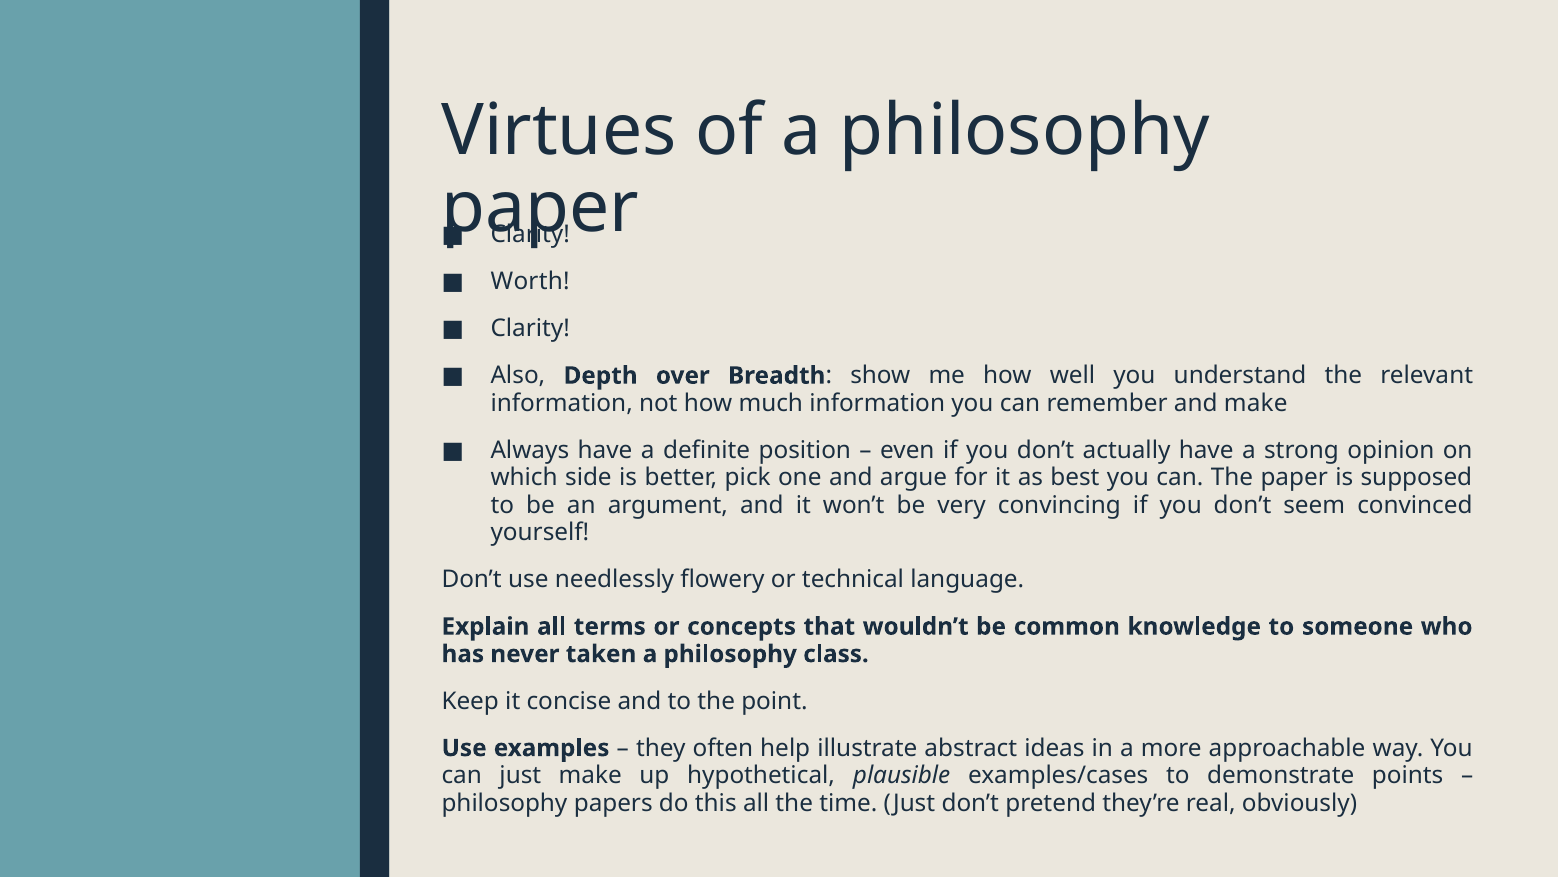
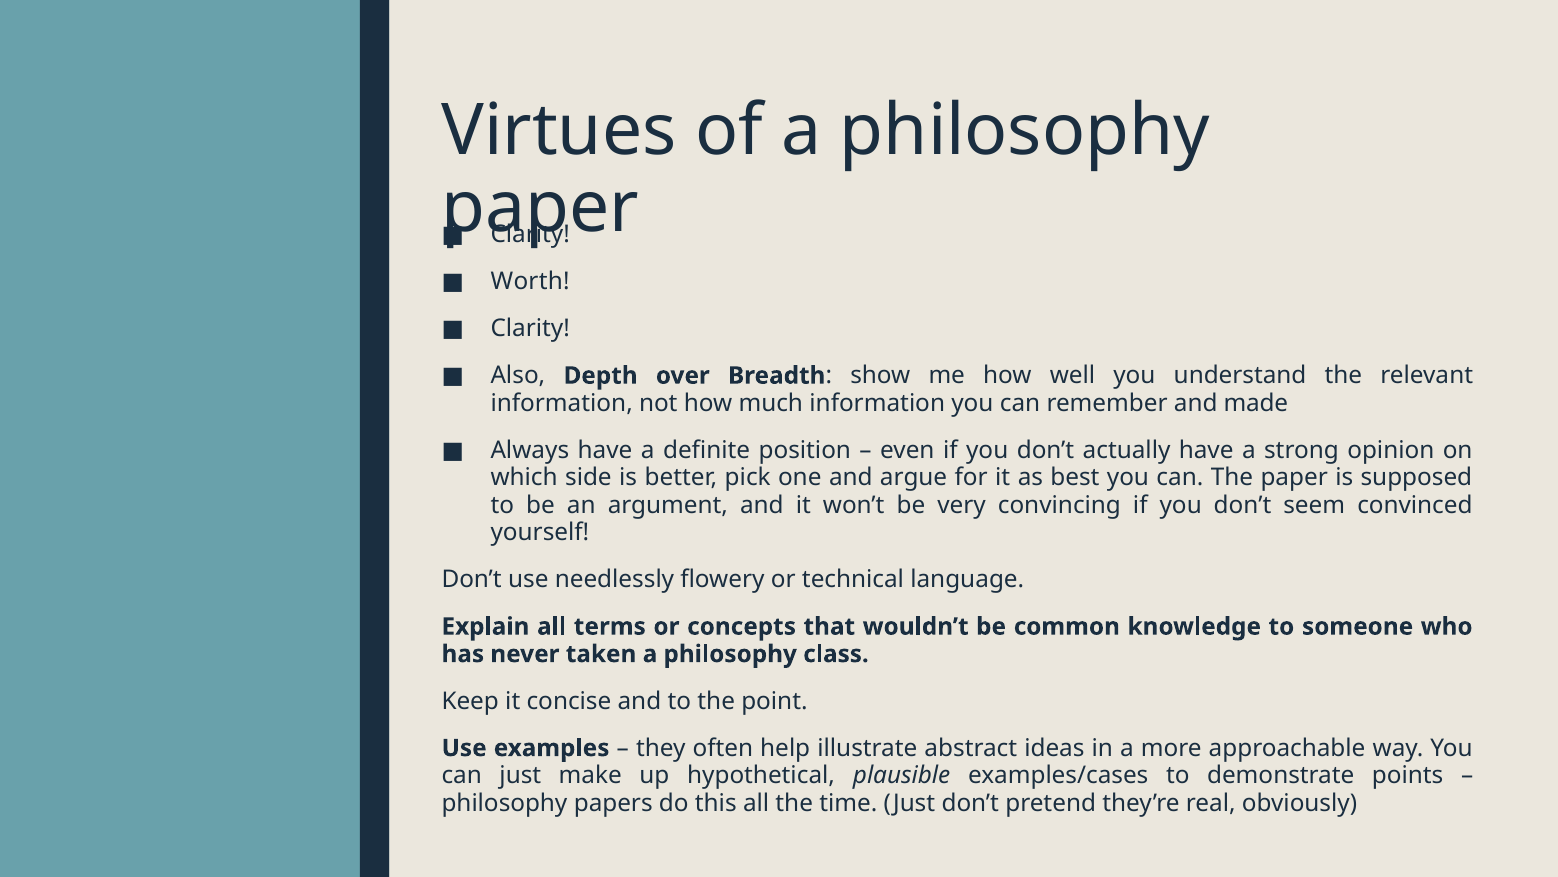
and make: make -> made (1256, 403)
